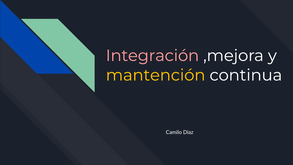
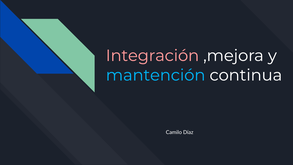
mantención colour: yellow -> light blue (156, 75)
